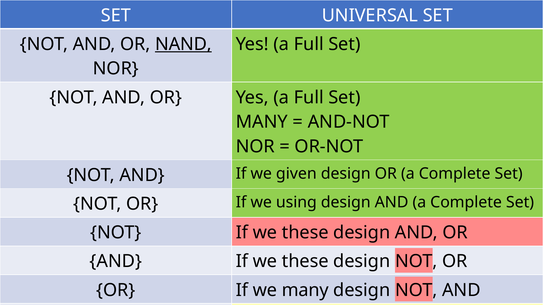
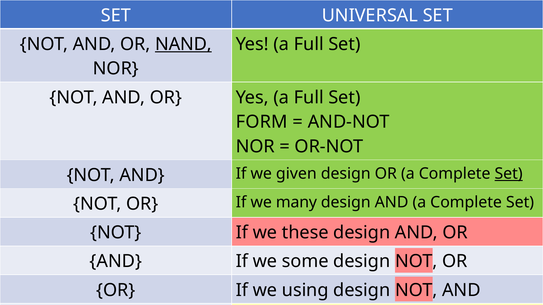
MANY: MANY -> FORM (262, 122)
Set underline: none -> present (509, 174)
using: using -> many (296, 203)
AND If we these: these -> some (305, 262)
we many: many -> using (305, 290)
